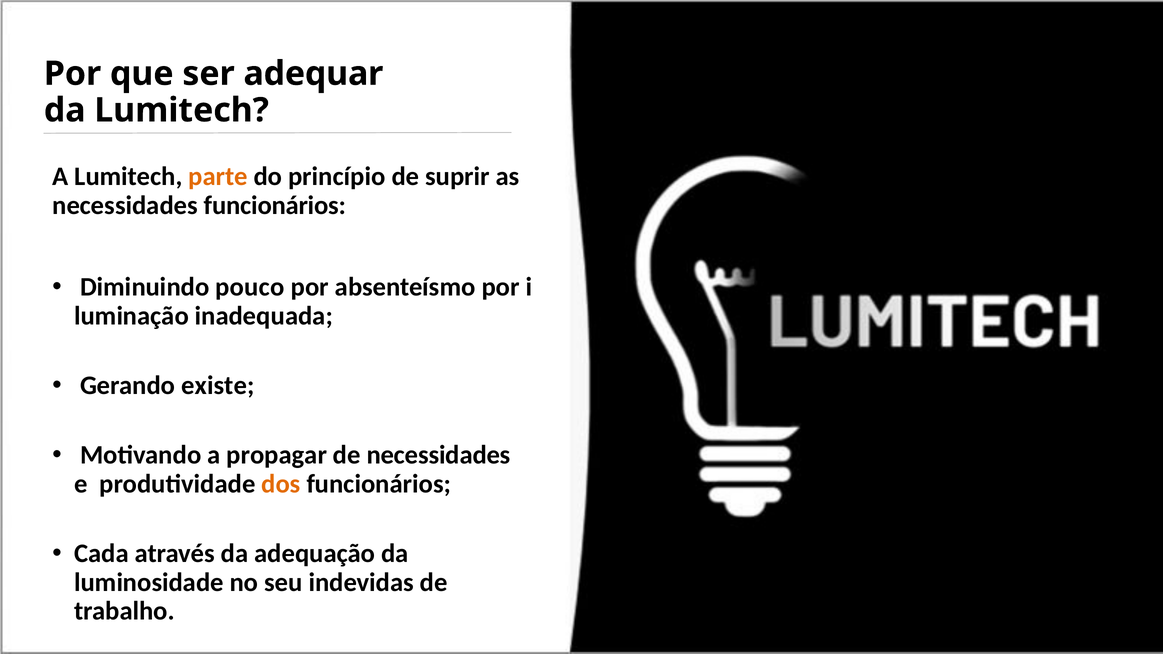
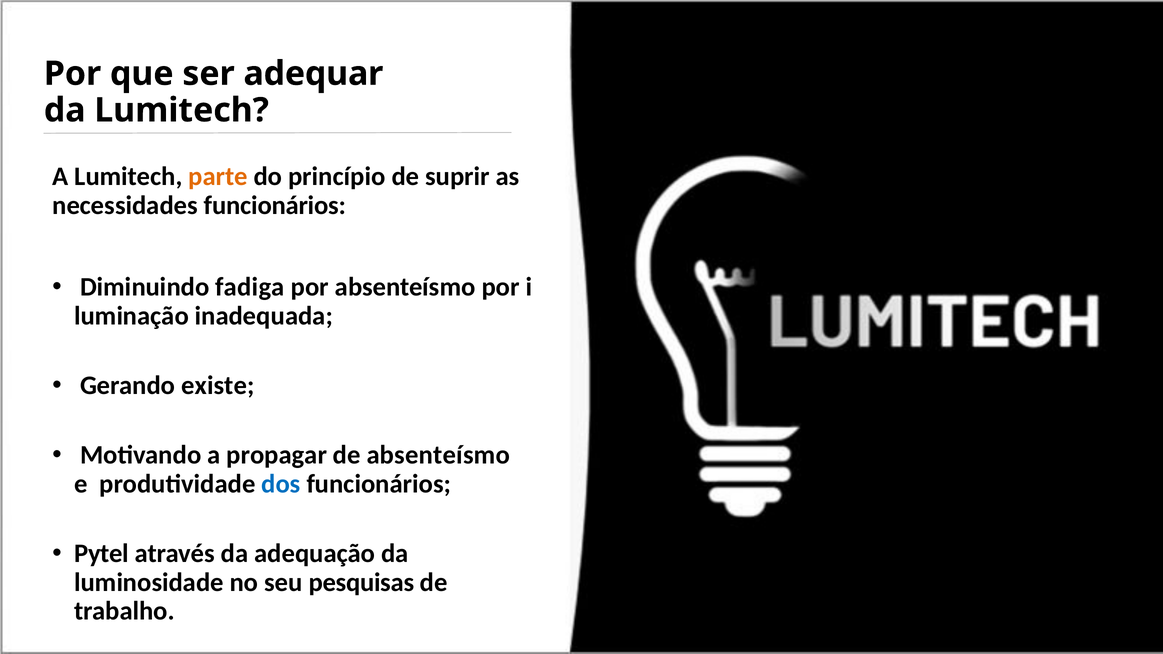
pouco: pouco -> fadiga (250, 287)
de necessidades: necessidades -> absenteísmo (438, 455)
dos colour: orange -> blue (281, 484)
Cada: Cada -> Pytel (102, 554)
indevidas: indevidas -> pesquisas (361, 582)
